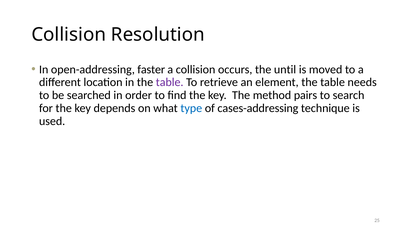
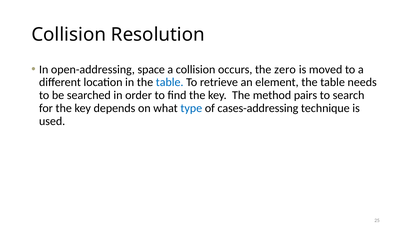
faster: faster -> space (151, 69)
until: until -> zero (285, 69)
table colour: purple -> blue (170, 82)
